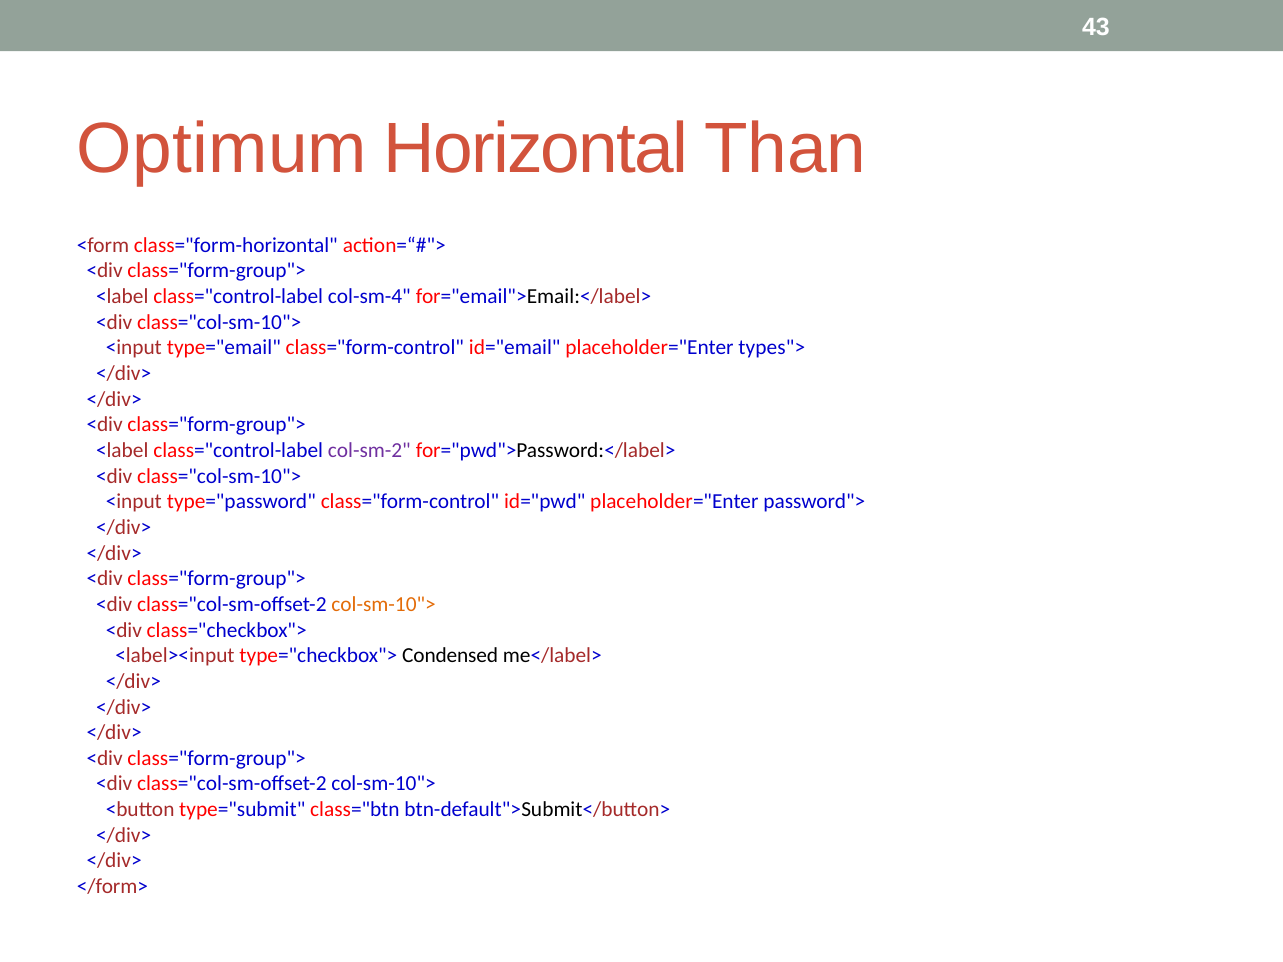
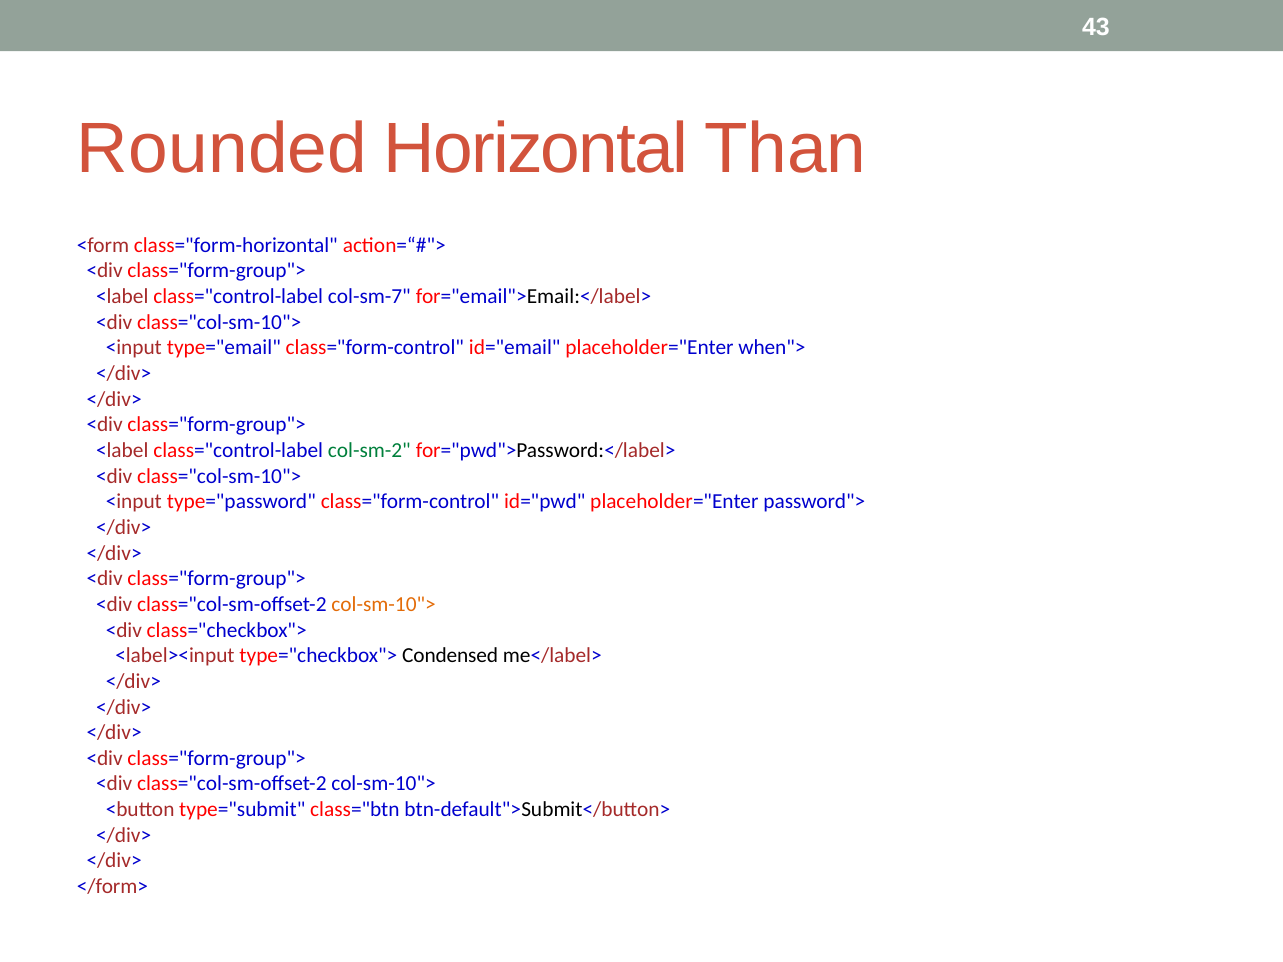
Optimum: Optimum -> Rounded (222, 149)
col-sm-4: col-sm-4 -> col-sm-7 (369, 297)
types">: types"> -> when"> (772, 348)
col-sm-2 colour: purple -> green (369, 451)
